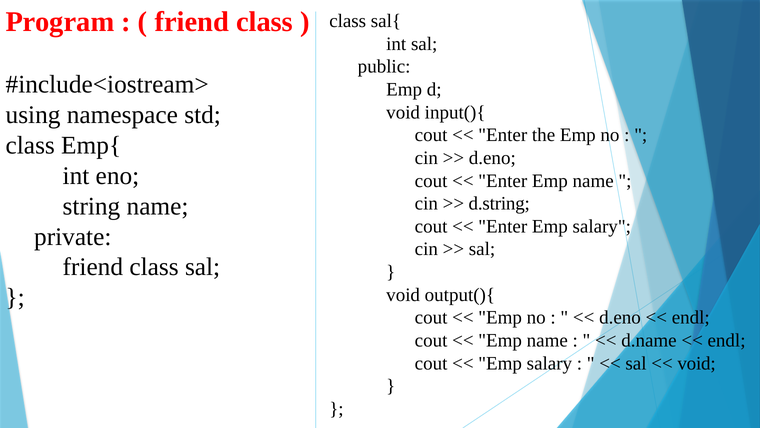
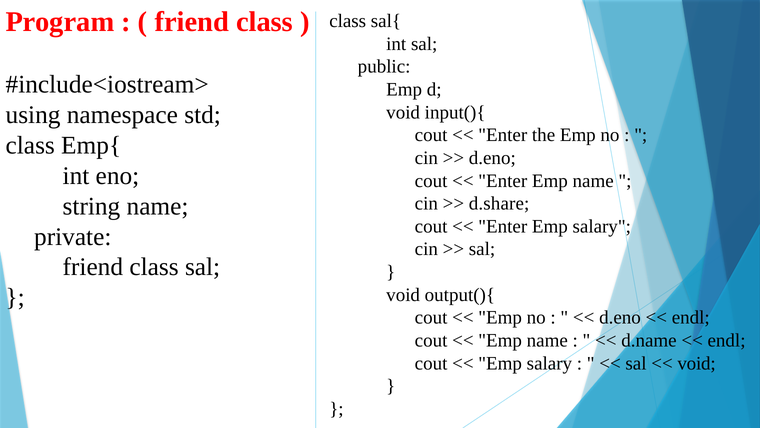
d.string: d.string -> d.share (499, 203)
